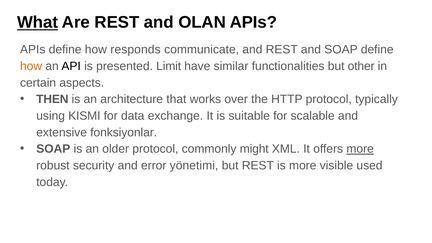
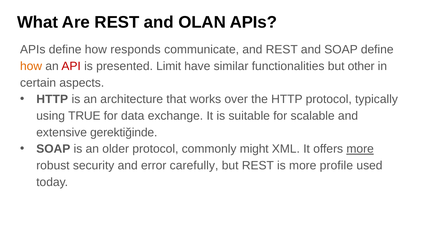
What underline: present -> none (37, 22)
API colour: black -> red (71, 66)
THEN: THEN -> HTTP (52, 99)
KISMI: KISMI -> TRUE (84, 116)
fonksiyonlar: fonksiyonlar -> gerektiğinde (124, 132)
yönetimi: yönetimi -> carefully (194, 166)
visible: visible -> profile (336, 166)
